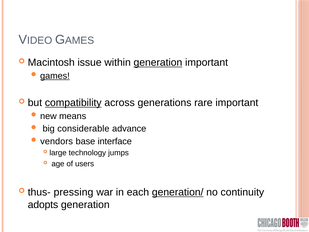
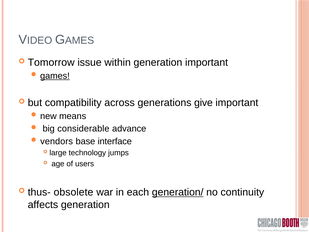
Macintosh: Macintosh -> Tomorrow (51, 63)
generation underline: present -> none (158, 63)
compatibility underline: present -> none (73, 103)
rare: rare -> give (203, 103)
pressing: pressing -> obsolete (73, 192)
adopts: adopts -> affects (43, 204)
